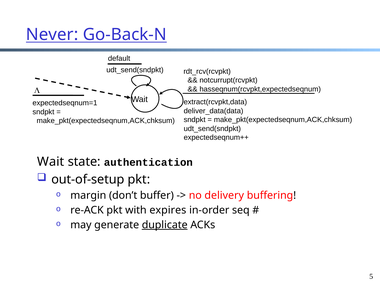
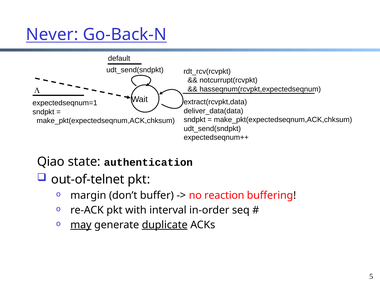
Wait: Wait -> Qiao (51, 162)
out-of-setup: out-of-setup -> out-of-telnet (88, 179)
delivery: delivery -> reaction (224, 195)
expires: expires -> interval (168, 210)
may underline: none -> present (81, 225)
